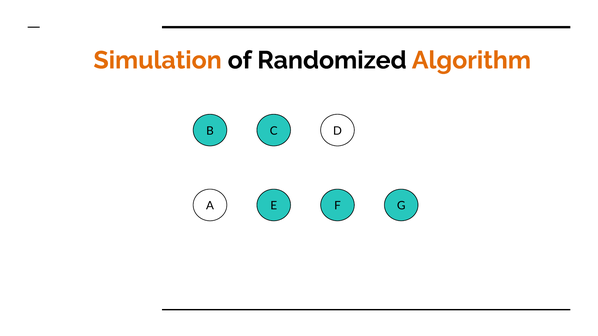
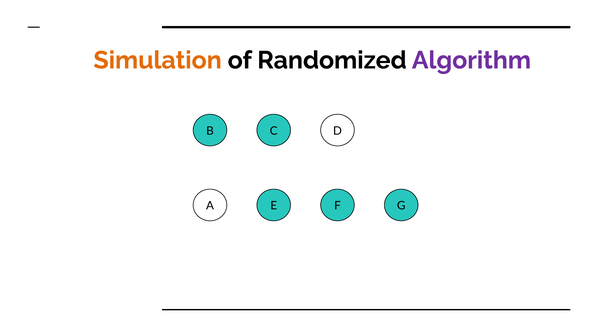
Algorithm colour: orange -> purple (471, 60)
